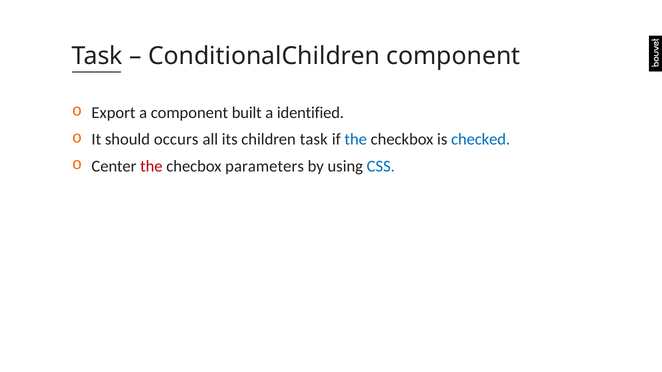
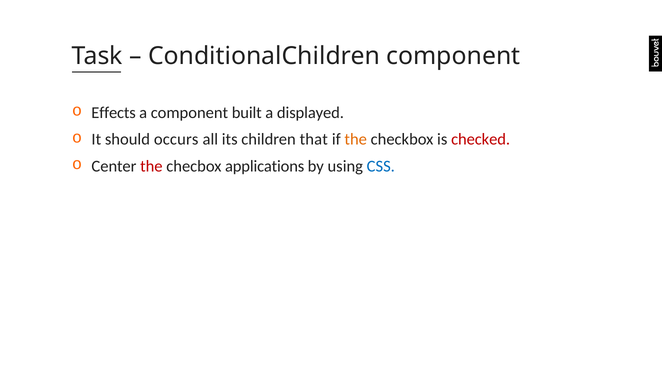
Export: Export -> Effects (114, 113)
identified: identified -> displayed (310, 113)
children task: task -> that (314, 139)
the colour: blue -> orange (356, 139)
checked colour: blue -> red (481, 139)
parameters: parameters -> applications (265, 166)
